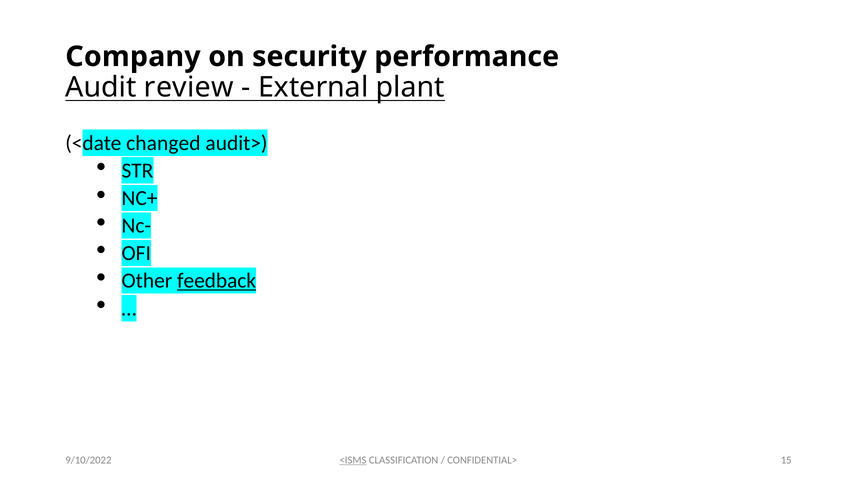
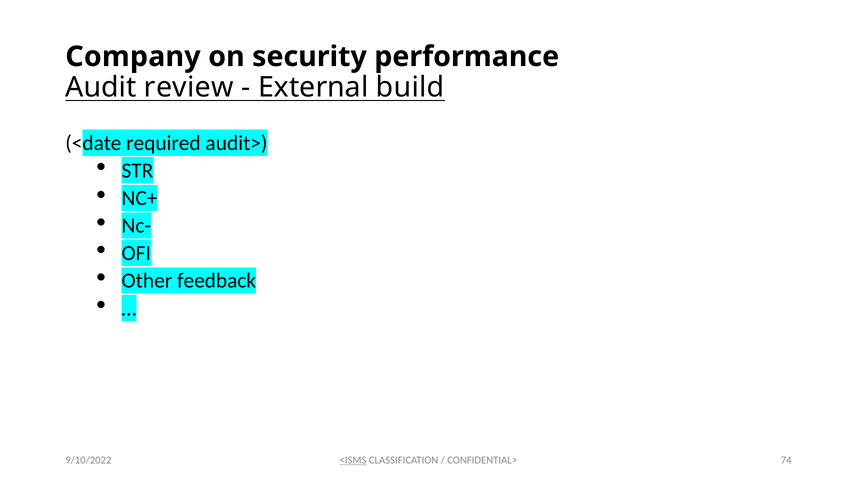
plant: plant -> build (410, 87)
changed: changed -> required (163, 143)
feedback underline: present -> none (217, 281)
15: 15 -> 74 (786, 460)
